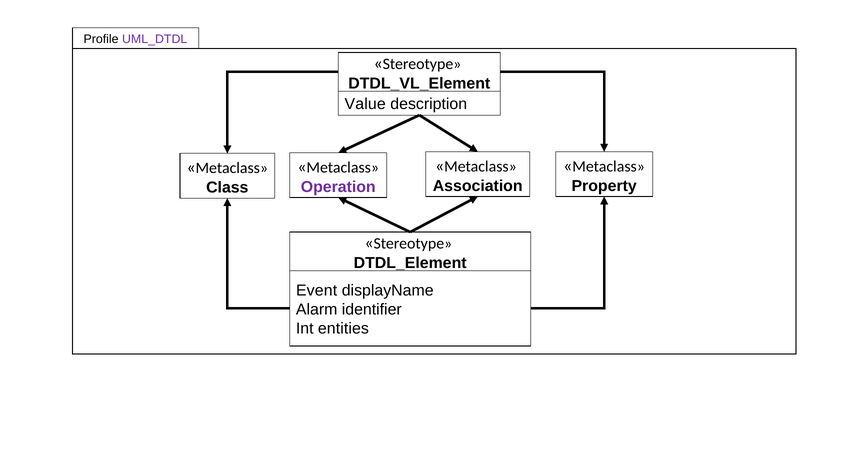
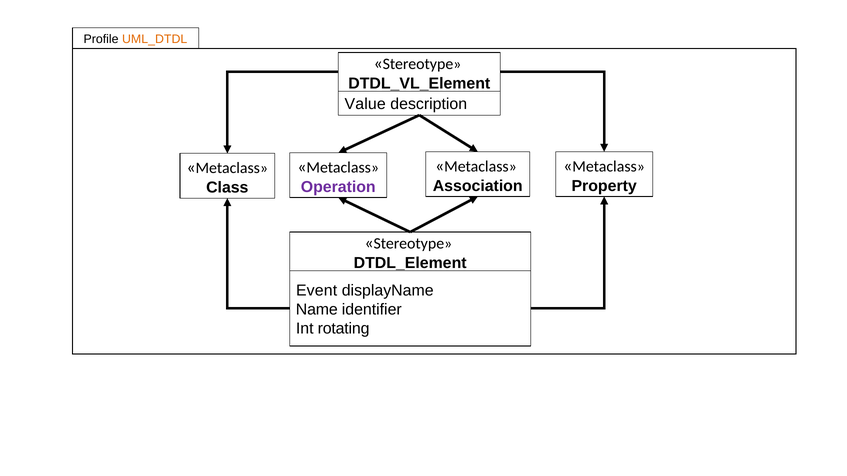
UML_DTDL colour: purple -> orange (155, 39)
Alarm: Alarm -> Name (317, 310)
entities: entities -> rotating (344, 329)
